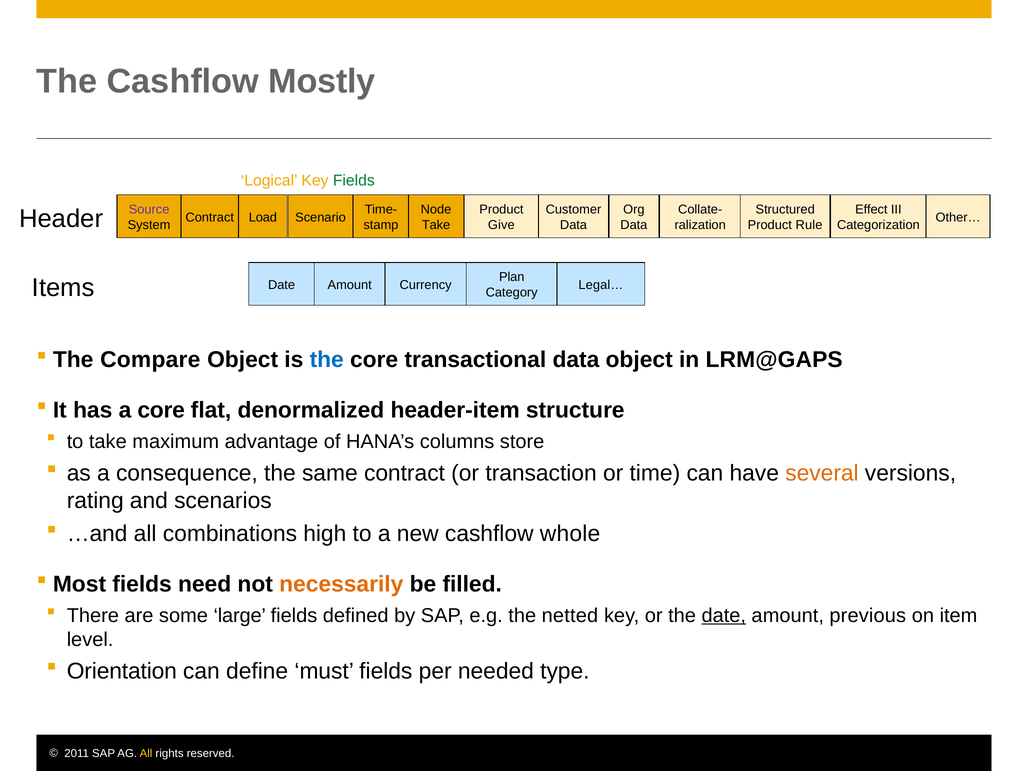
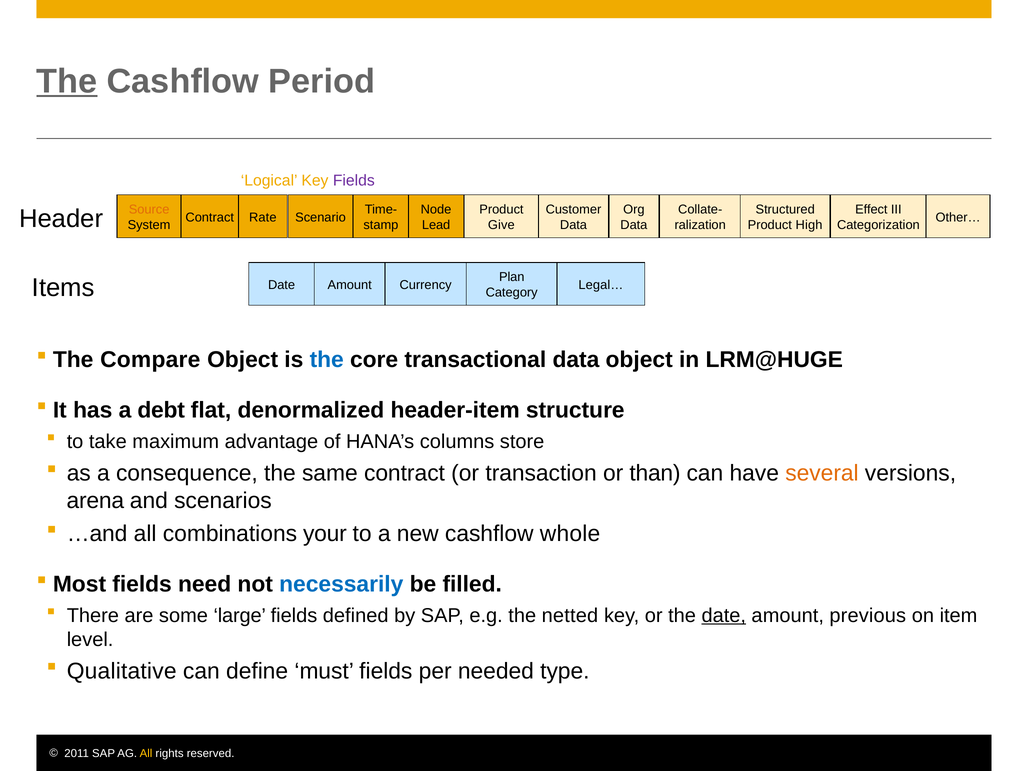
The underline: none -> present (67, 81)
Mostly: Mostly -> Period (322, 81)
Fields colour: green -> purple (354, 181)
Source colour: purple -> orange (149, 210)
Load: Load -> Rate (263, 217)
Take: Take -> Lead (436, 225)
Rule: Rule -> High (809, 225)
LRM@GAPS: LRM@GAPS -> LRM@HUGE (774, 360)
a core: core -> debt (161, 410)
time: time -> than (655, 473)
rating: rating -> arena (95, 501)
high: high -> your (325, 534)
necessarily colour: orange -> blue (341, 584)
Orientation: Orientation -> Qualitative (122, 671)
